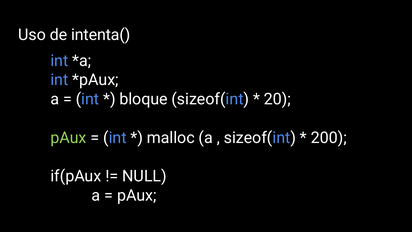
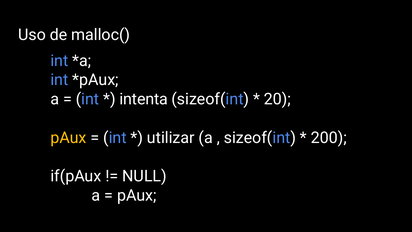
intenta(: intenta( -> malloc( (101, 35)
bloque: bloque -> intenta (144, 99)
pAux colour: light green -> yellow (69, 138)
malloc: malloc -> utilizar (171, 138)
